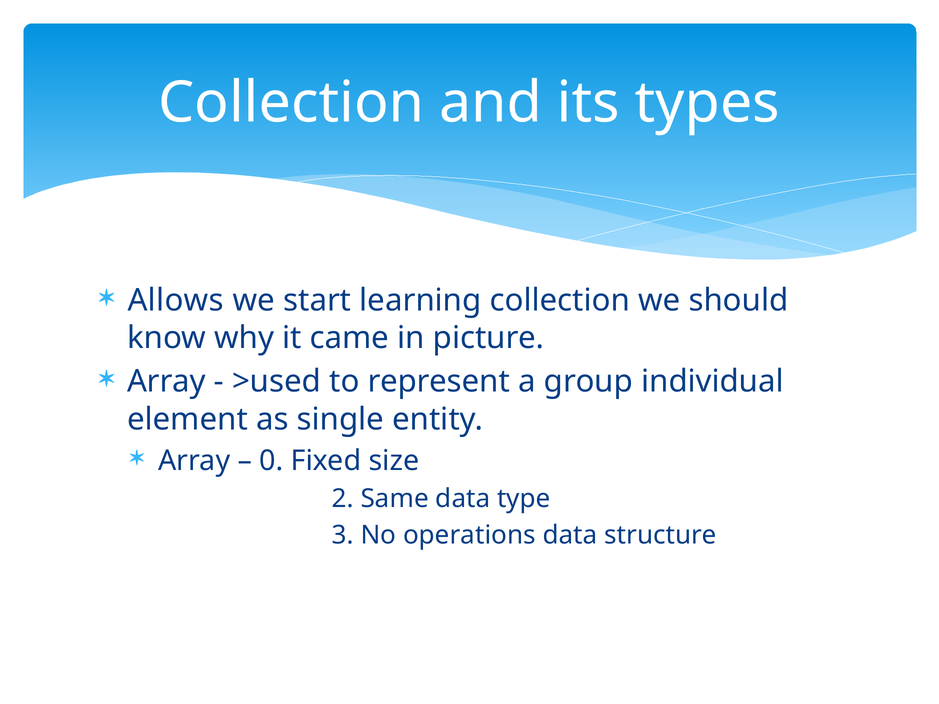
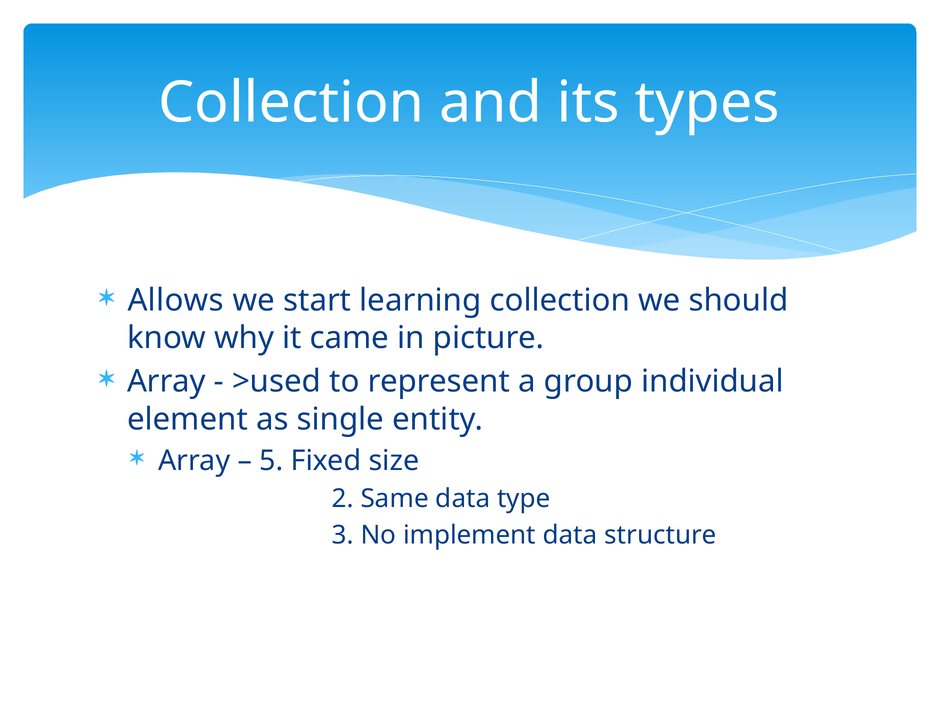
0: 0 -> 5 (271, 461)
operations: operations -> implement (469, 535)
